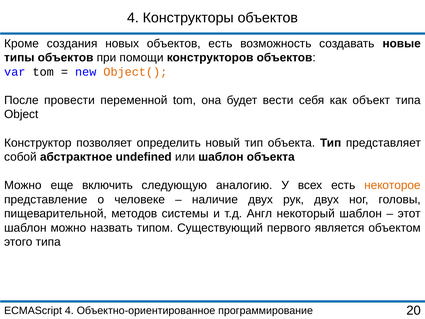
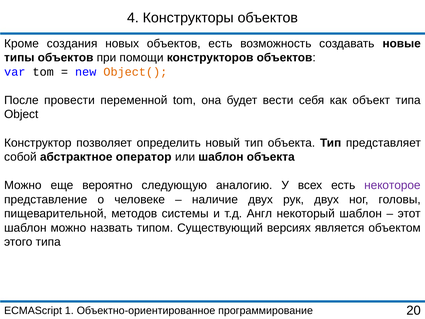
undefined: undefined -> оператор (144, 157)
включить: включить -> вероятно (107, 185)
некоторое colour: orange -> purple (392, 185)
первого: первого -> версиях (289, 228)
ECMAScript 4: 4 -> 1 (69, 310)
